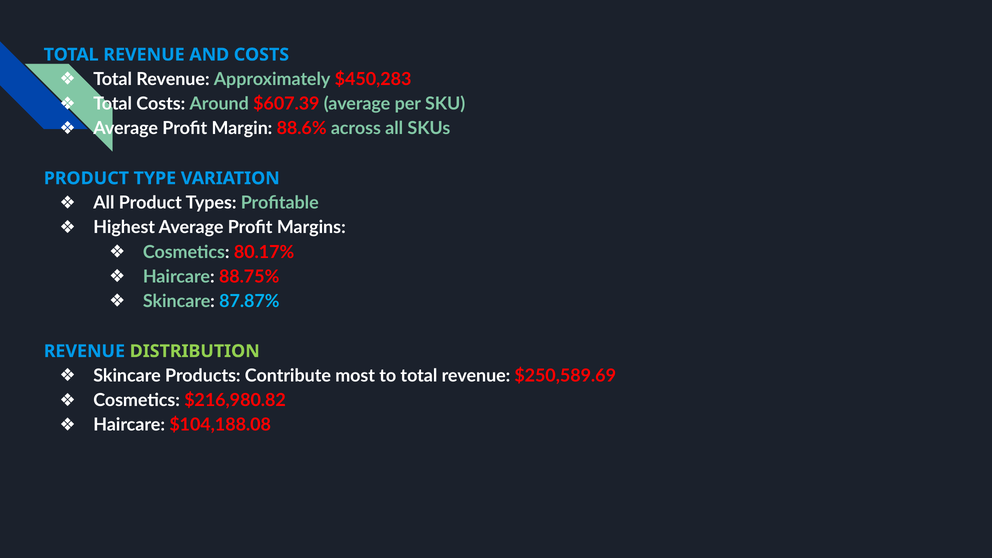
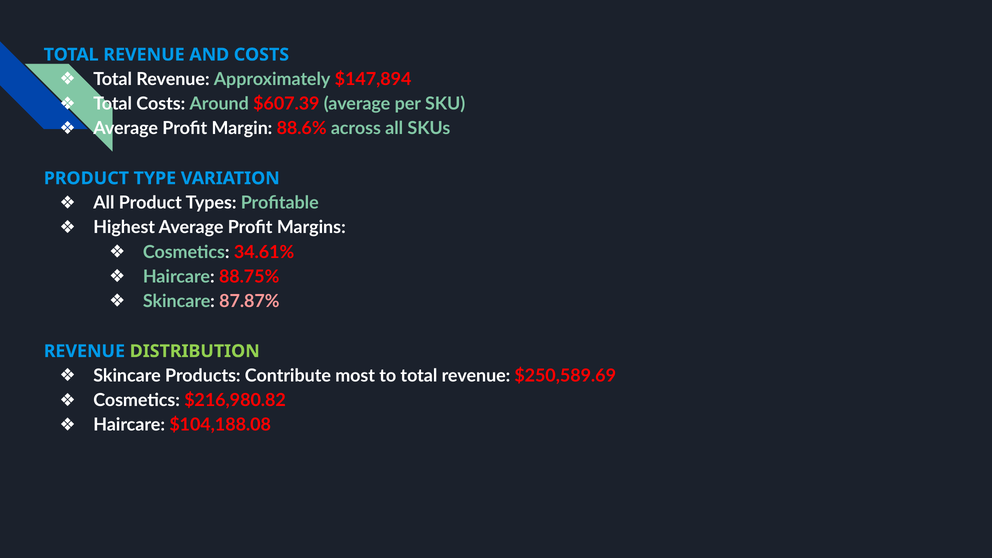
$450,283: $450,283 -> $147,894 (373, 79)
80.17%: 80.17% -> 34.61% (264, 252)
87.87% colour: light blue -> pink (249, 301)
